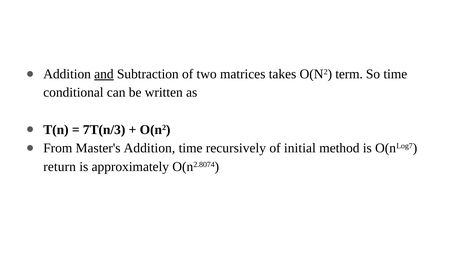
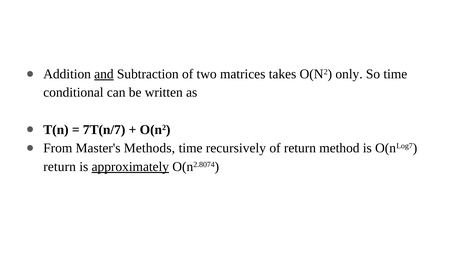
term: term -> only (349, 74)
7T(n/3: 7T(n/3 -> 7T(n/7 (104, 129)
Master's Addition: Addition -> Methods (149, 148)
of initial: initial -> return (300, 148)
approximately underline: none -> present (130, 167)
